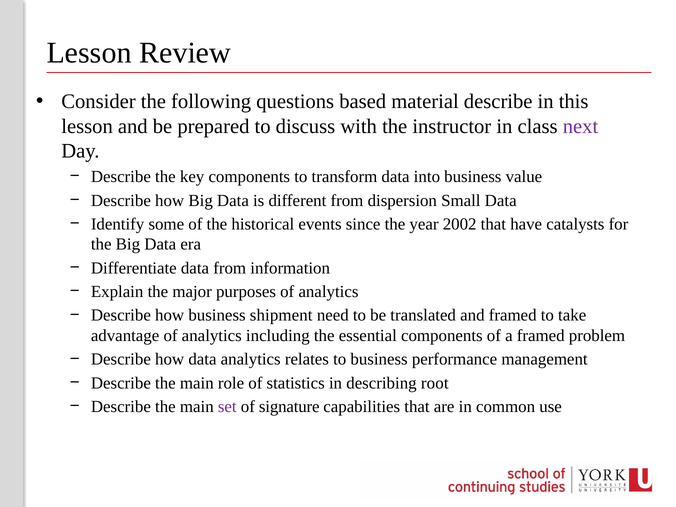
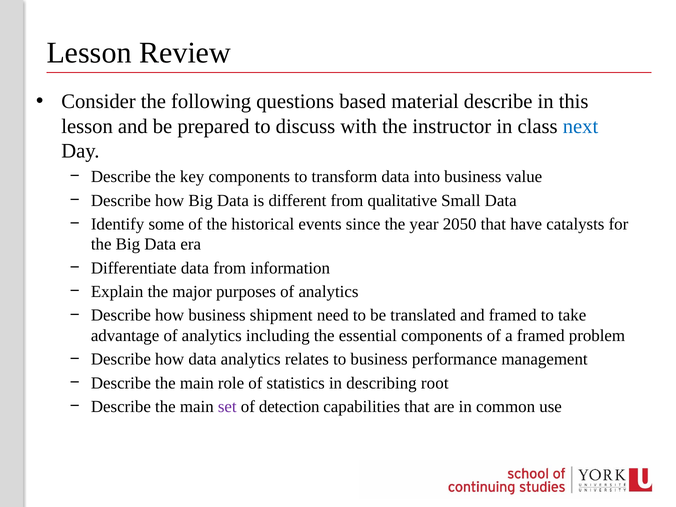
next colour: purple -> blue (580, 126)
dispersion: dispersion -> qualitative (402, 200)
2002: 2002 -> 2050 (460, 224)
signature: signature -> detection (289, 407)
